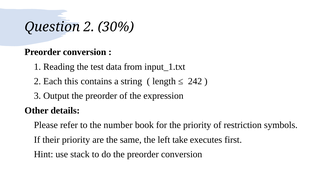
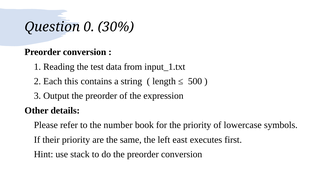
Question 2: 2 -> 0 (89, 27)
242: 242 -> 500 (195, 81)
restriction: restriction -> lowercase (243, 125)
take: take -> east (180, 140)
